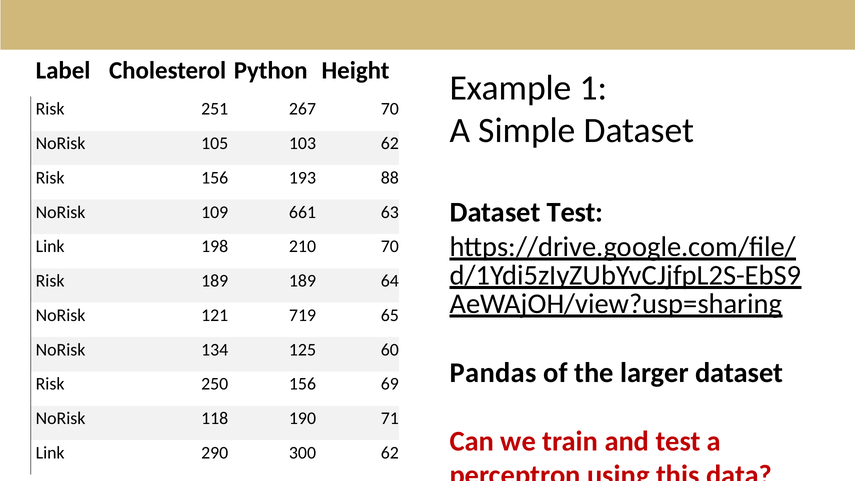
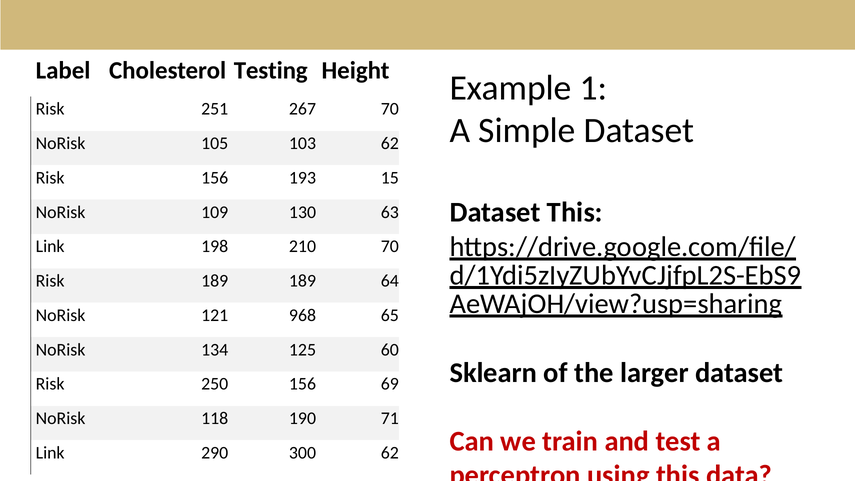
Python: Python -> Testing (271, 70)
88: 88 -> 15 (390, 178)
Dataset Test: Test -> This (575, 212)
661: 661 -> 130 (303, 212)
719: 719 -> 968 (303, 315)
Pandas: Pandas -> Sklearn (493, 373)
